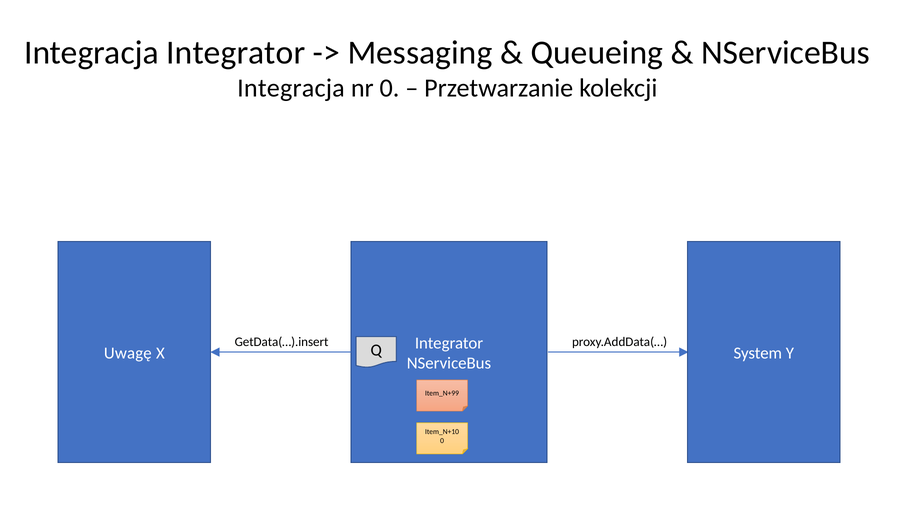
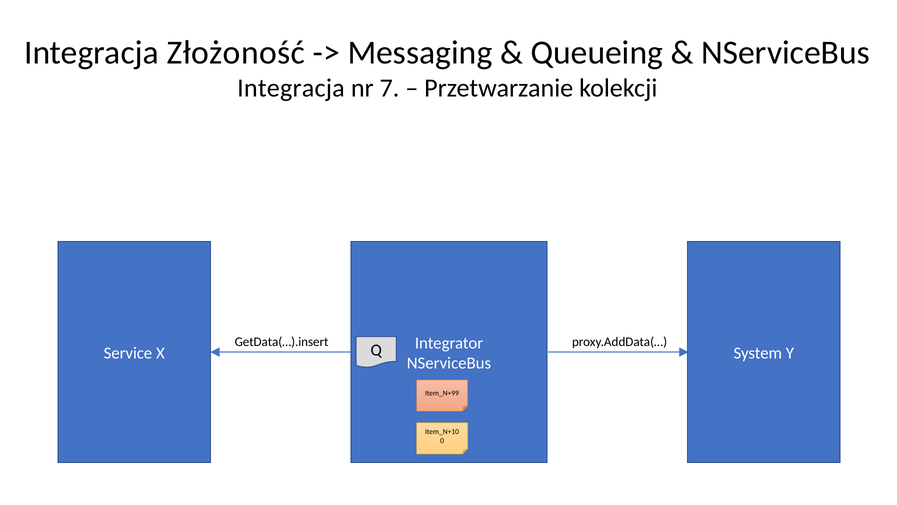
Integracja Integrator: Integrator -> Złożoność (236, 53)
nr 0: 0 -> 7 (389, 88)
Uwagę: Uwagę -> Service (128, 353)
